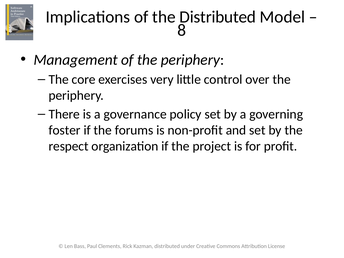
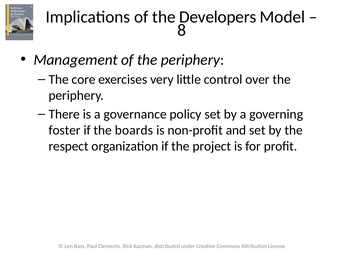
the Distributed: Distributed -> Developers (218, 17)
forums: forums -> boards (134, 130)
